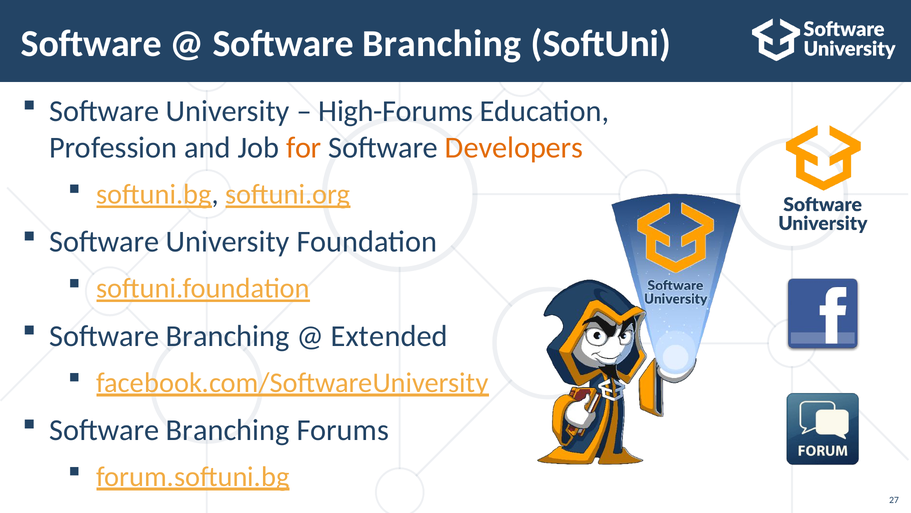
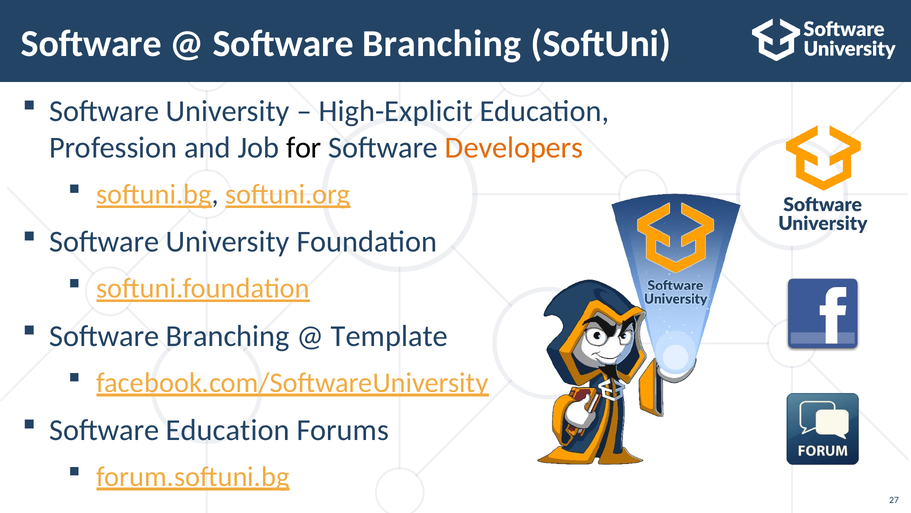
High-Forums: High-Forums -> High-Explicit (396, 111)
for colour: orange -> black (304, 148)
Extended: Extended -> Template (389, 336)
Branching: Branching -> Education (228, 430)
